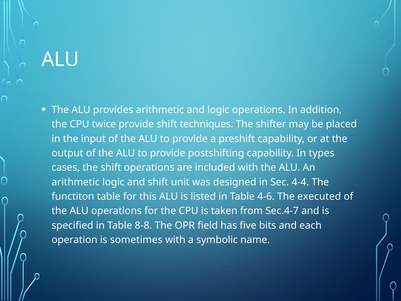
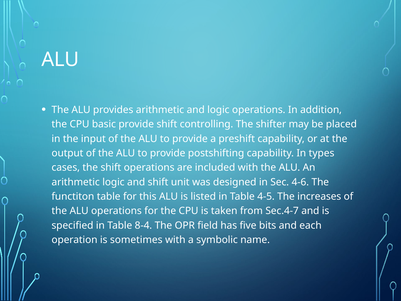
twice: twice -> basic (104, 124)
techniques: techniques -> controlling (207, 124)
4-4: 4-4 -> 4-6 (300, 182)
4-6: 4-6 -> 4-5 (266, 196)
executed: executed -> increases (319, 196)
8-8: 8-8 -> 8-4 (143, 225)
